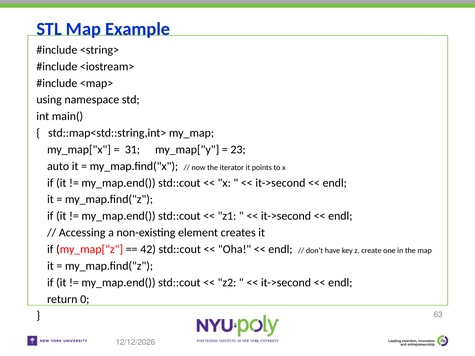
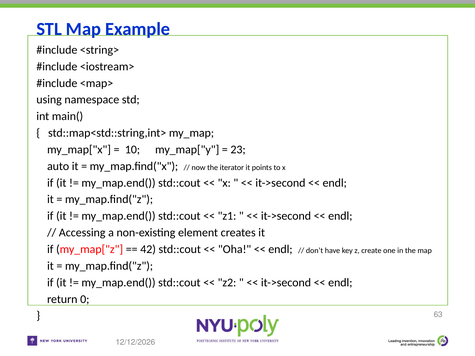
31: 31 -> 10 (132, 150)
